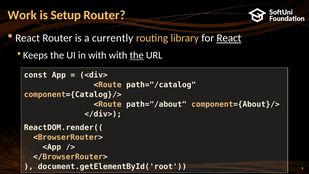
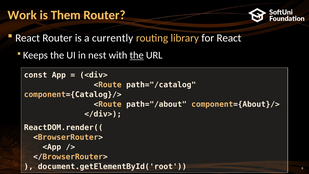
Setup: Setup -> Them (66, 15)
React underline: present -> none (229, 38)
in with: with -> nest (97, 55)
